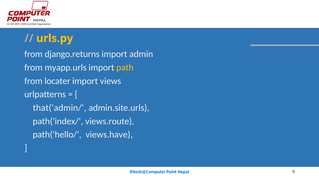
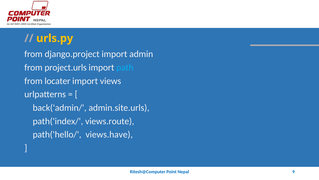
django.returns: django.returns -> django.project (72, 54)
myapp.urls: myapp.urls -> project.urls (66, 67)
path colour: yellow -> light blue (125, 67)
that('admin/: that('admin/ -> back('admin/ (60, 107)
